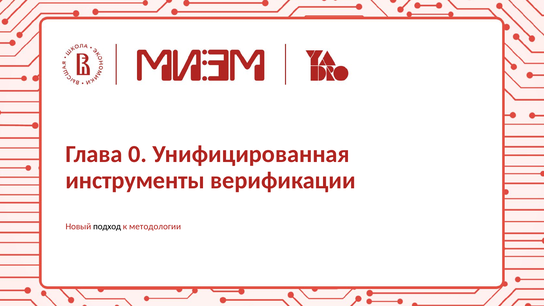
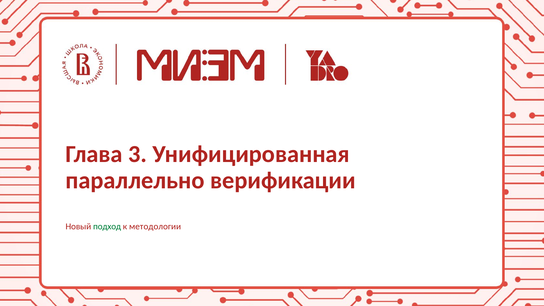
0: 0 -> 3 (137, 154)
инструменты: инструменты -> параллельно (135, 181)
подход colour: black -> green (107, 227)
